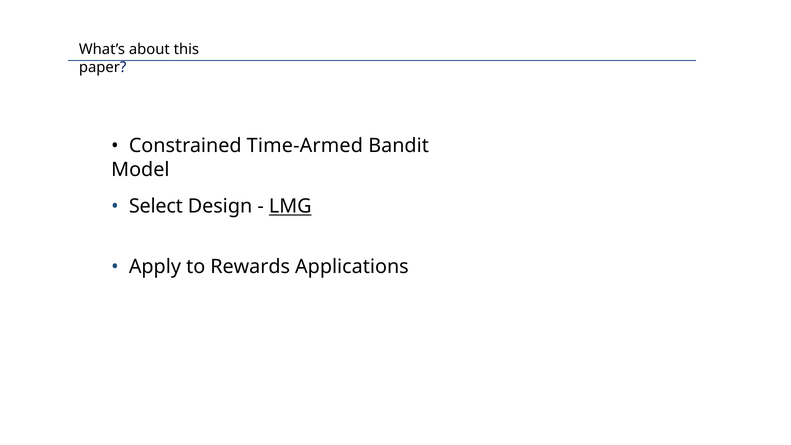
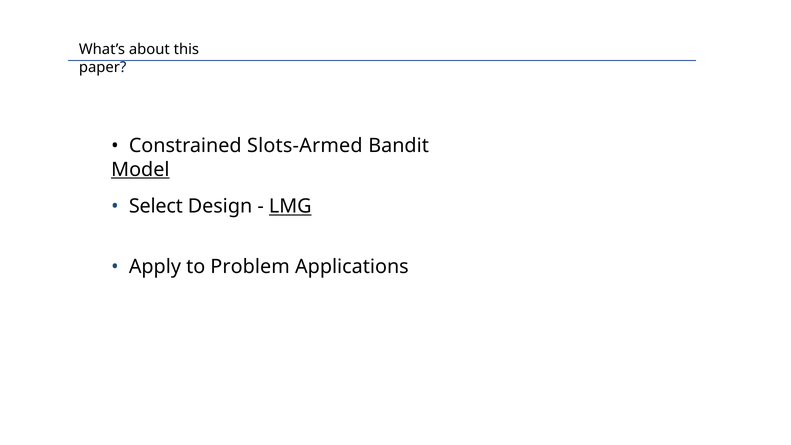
Time-Armed: Time-Armed -> Slots-Armed (305, 146)
Model underline: none -> present (140, 169)
Rewards: Rewards -> Problem (250, 267)
